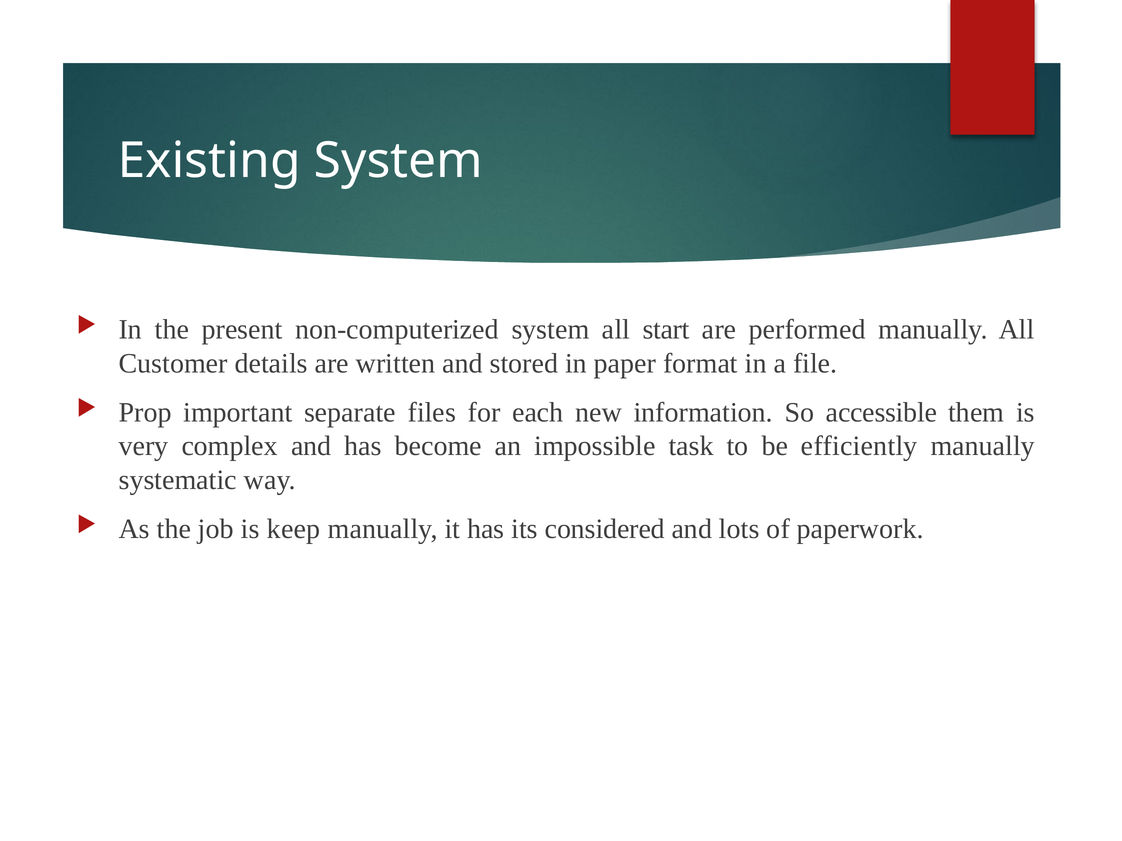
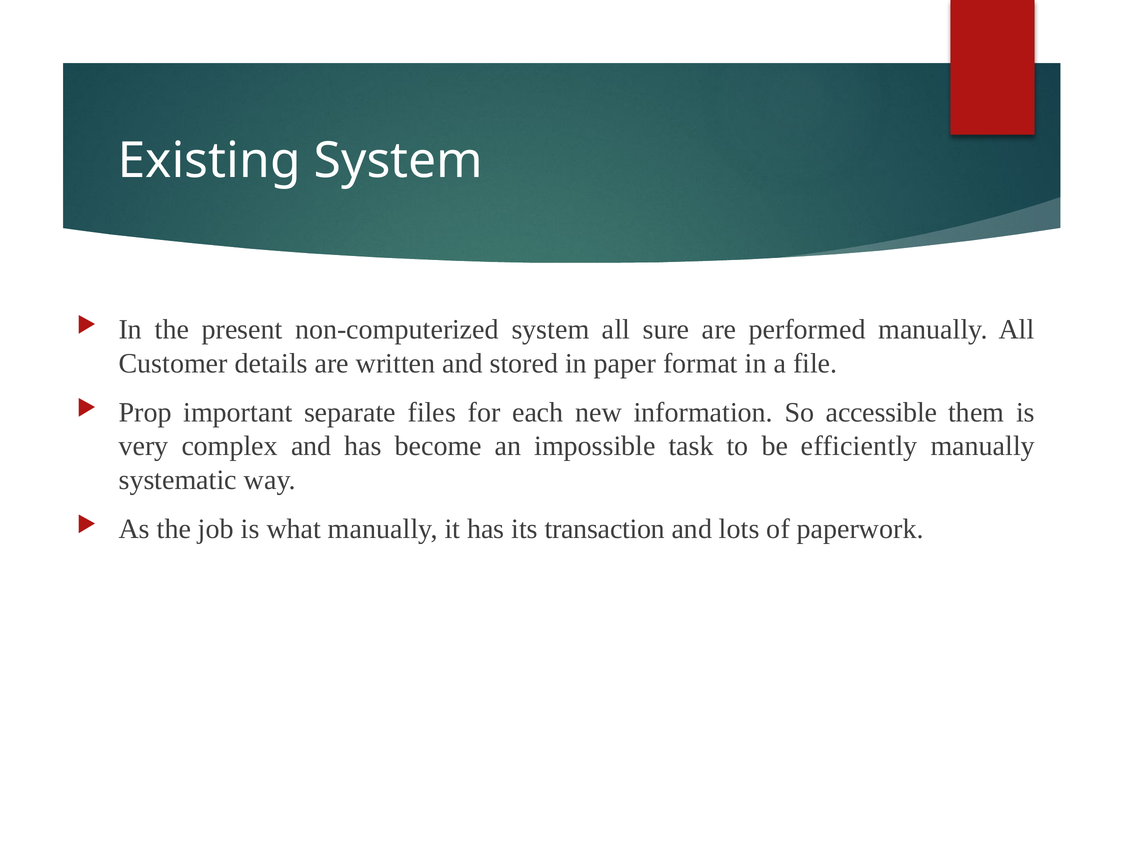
start: start -> sure (666, 330)
keep: keep -> what (294, 529)
considered: considered -> transaction (605, 529)
